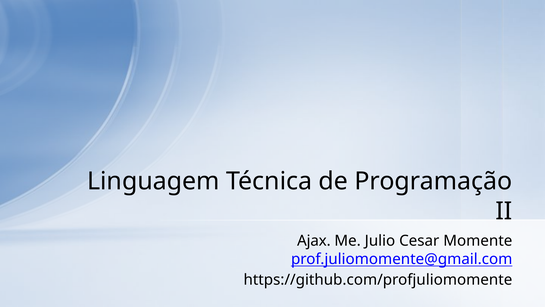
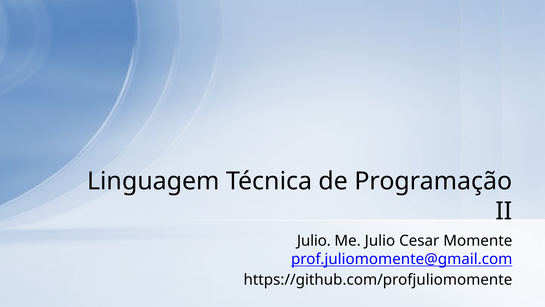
Ajax: Ajax -> Julio (314, 241)
